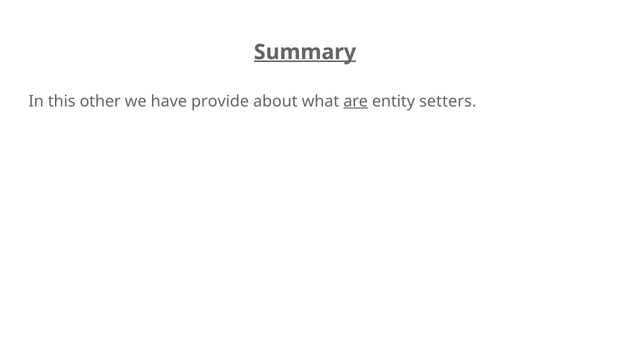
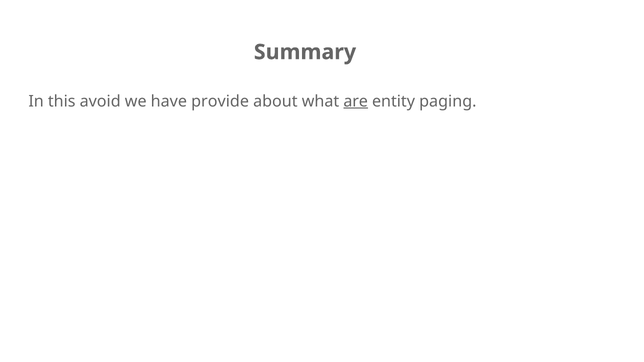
Summary underline: present -> none (305, 52)
other: other -> avoid (100, 101)
setters: setters -> paging (448, 101)
